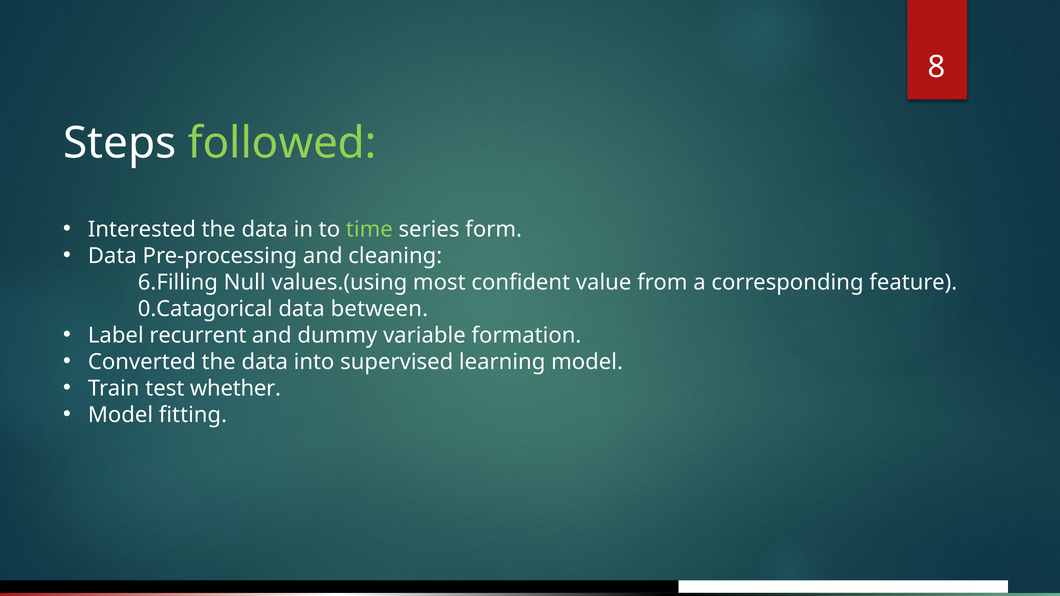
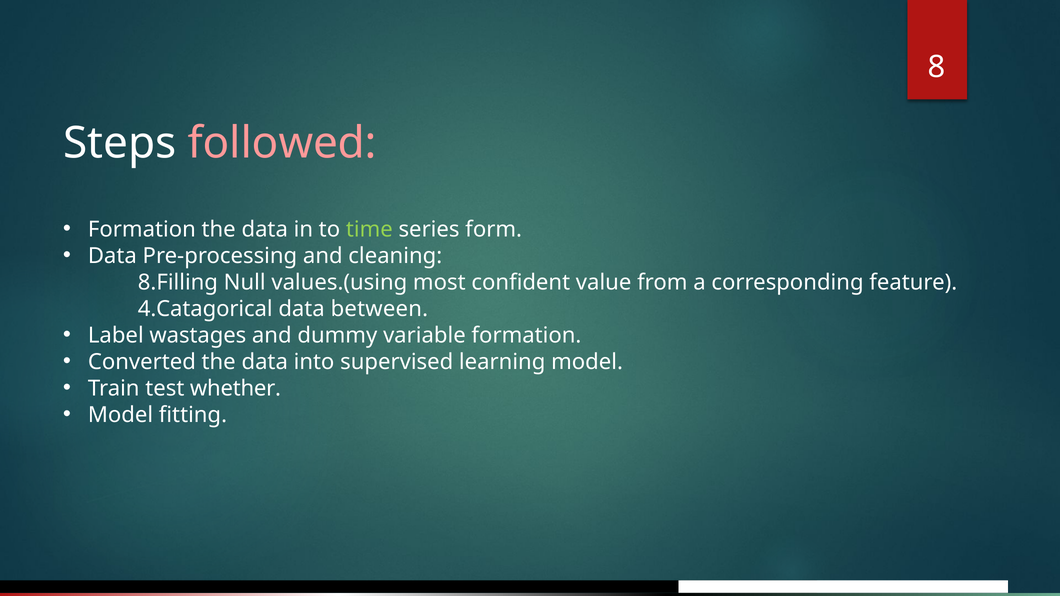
followed colour: light green -> pink (282, 143)
Interested: Interested -> Formation (142, 229)
6.Filling: 6.Filling -> 8.Filling (178, 282)
0.Catagorical: 0.Catagorical -> 4.Catagorical (205, 309)
recurrent: recurrent -> wastages (198, 335)
